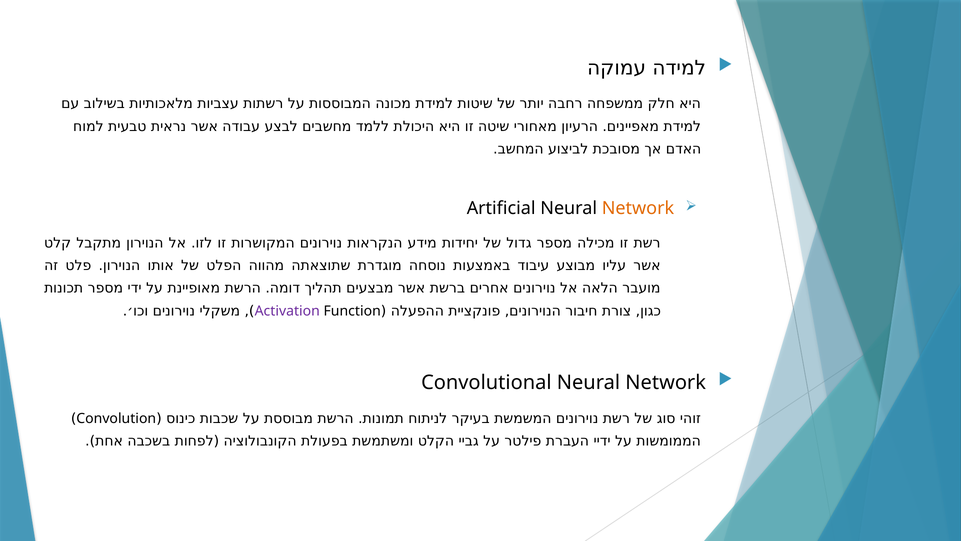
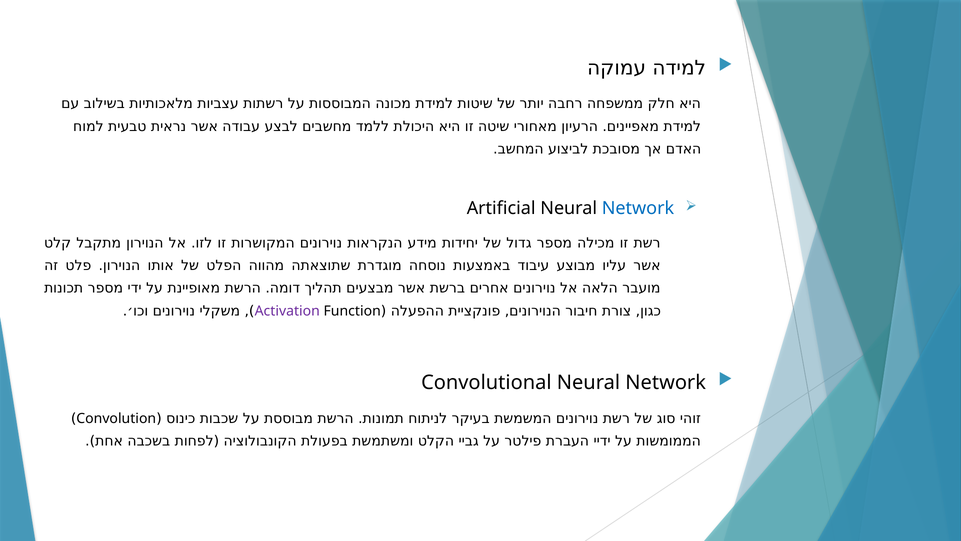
Network colour: orange -> blue (638, 208)
